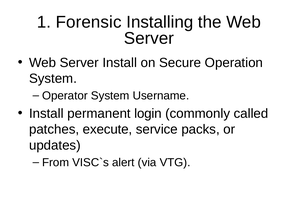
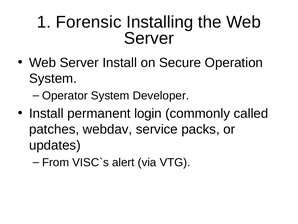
Username: Username -> Developer (161, 96)
execute: execute -> webdav (107, 129)
